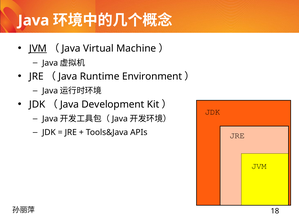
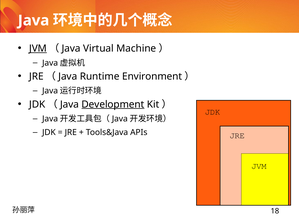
Development underline: none -> present (113, 104)
